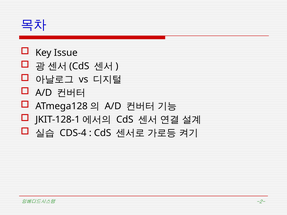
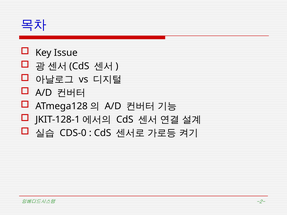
CDS-4: CDS-4 -> CDS-0 (73, 133)
